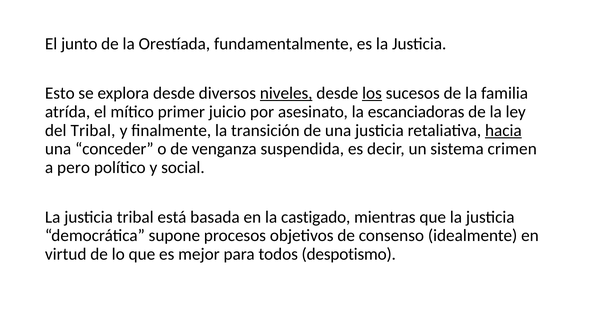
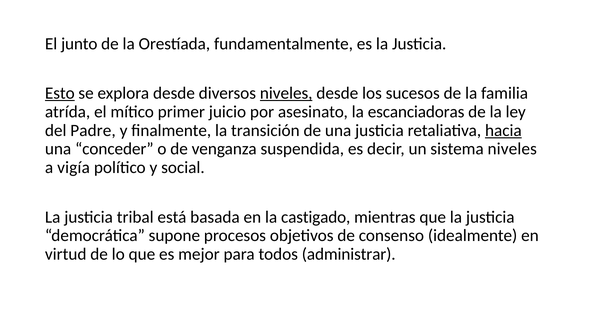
Esto underline: none -> present (60, 93)
los underline: present -> none (372, 93)
del Tribal: Tribal -> Padre (93, 130)
sistema crimen: crimen -> niveles (512, 149)
pero: pero -> vigía (74, 167)
despotismo: despotismo -> administrar (349, 254)
